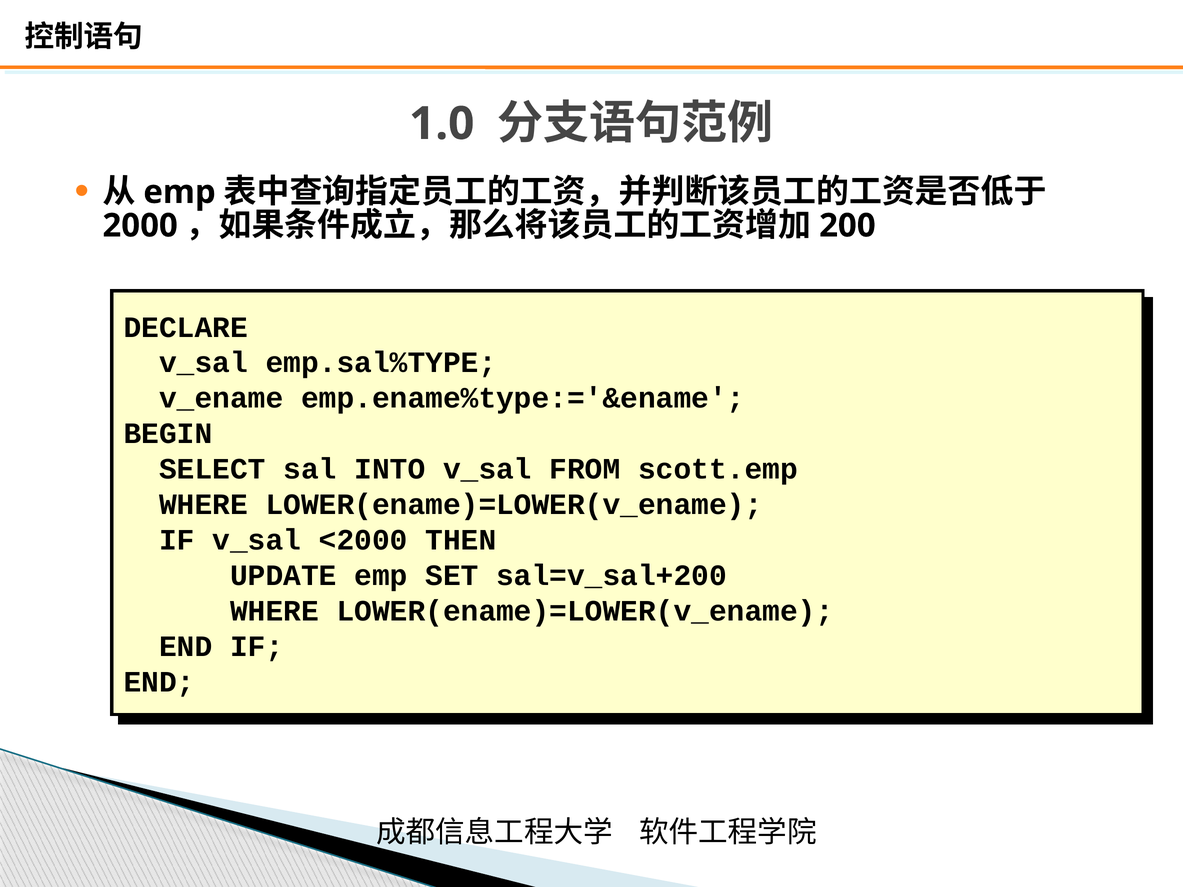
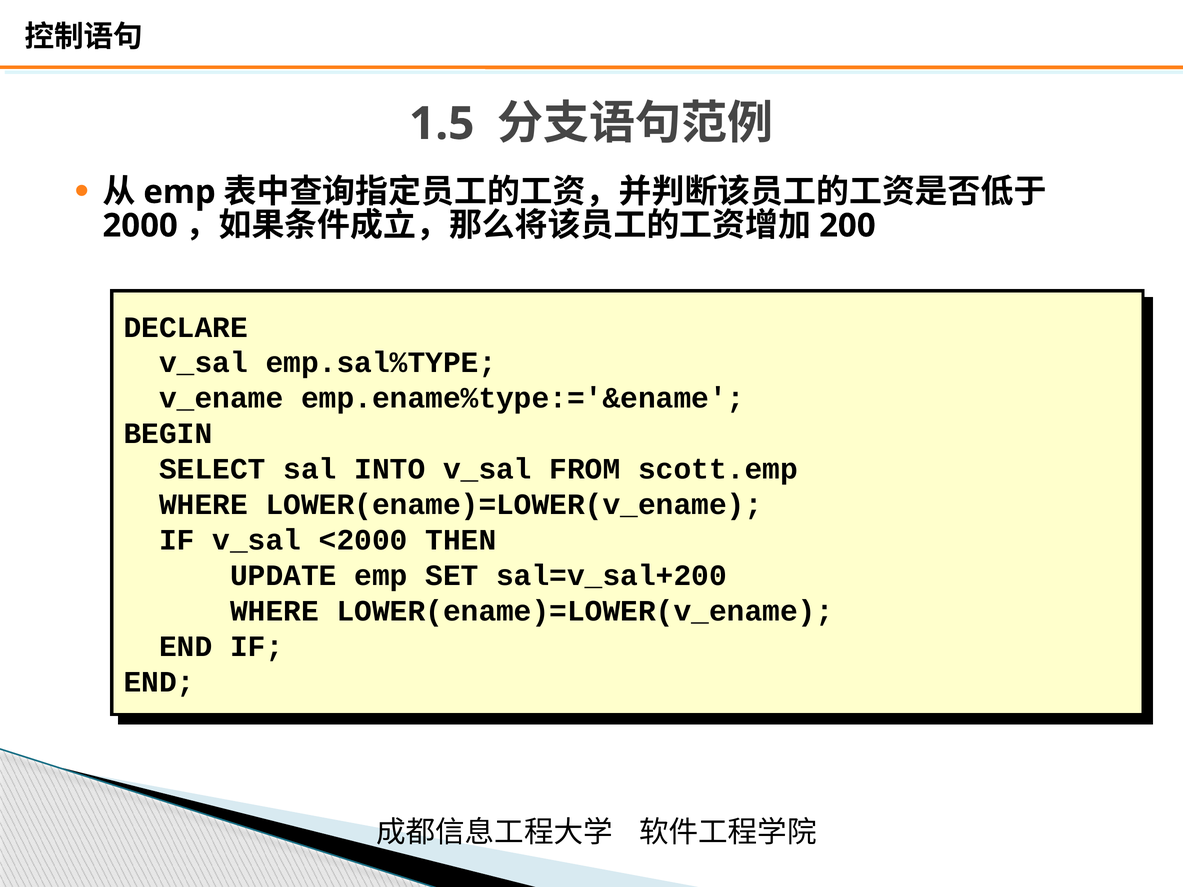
1.0: 1.0 -> 1.5 (442, 124)
